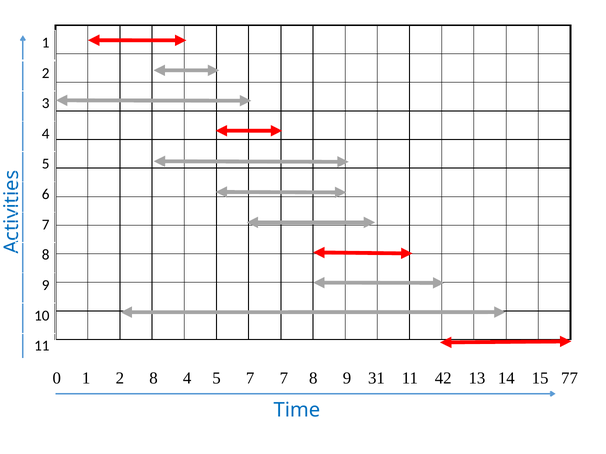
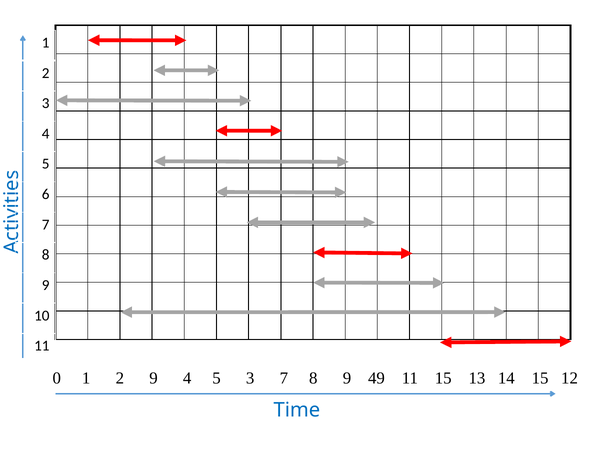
2 8: 8 -> 9 (153, 379)
5 7: 7 -> 3 (250, 379)
31: 31 -> 49 (376, 379)
11 42: 42 -> 15 (443, 379)
77: 77 -> 12 (570, 379)
